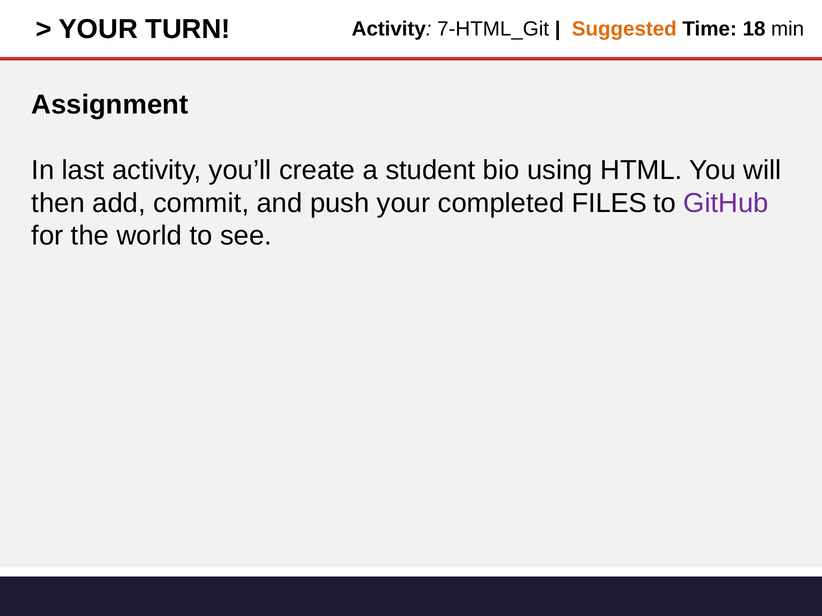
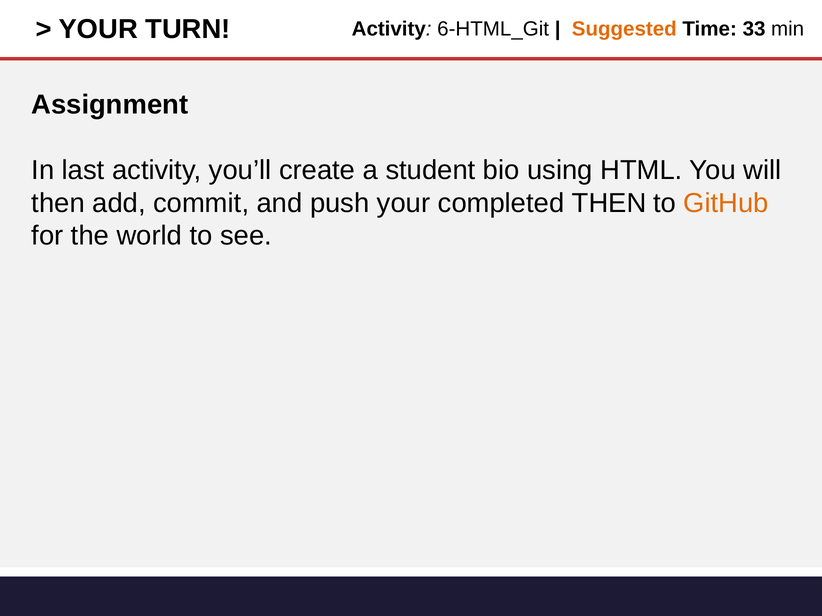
7-HTML_Git: 7-HTML_Git -> 6-HTML_Git (493, 29)
18: 18 -> 33 (754, 29)
completed FILES: FILES -> THEN (609, 203)
GitHub colour: purple -> orange (726, 203)
